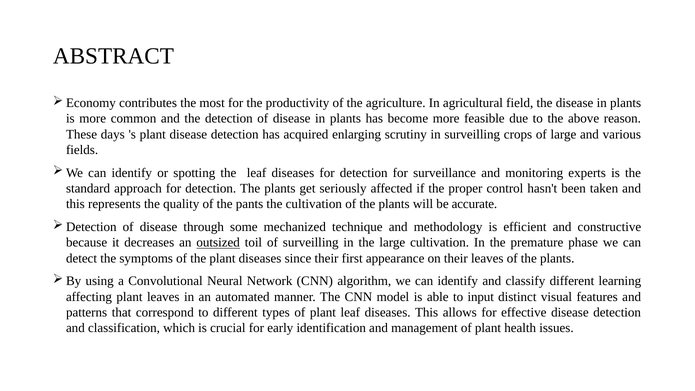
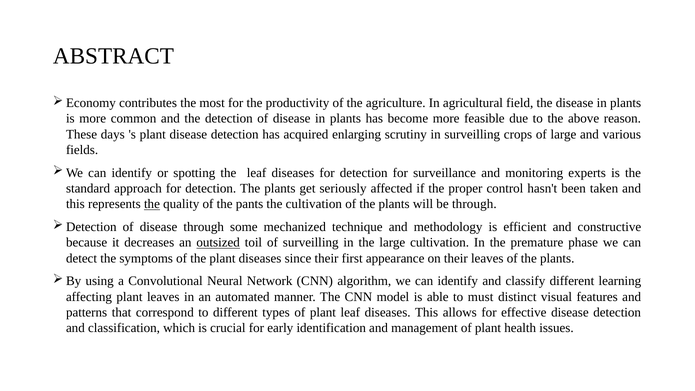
the underline: none -> present (152, 204)
be accurate: accurate -> through (474, 204)
input: input -> must (481, 297)
